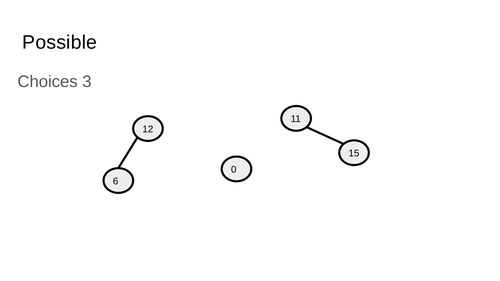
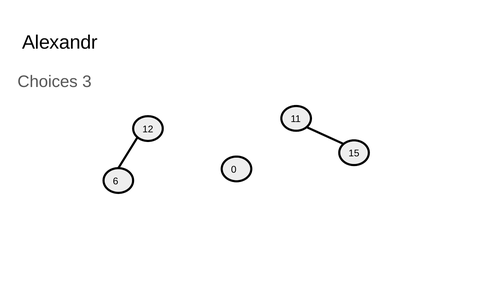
Possible: Possible -> Alexandr (60, 42)
